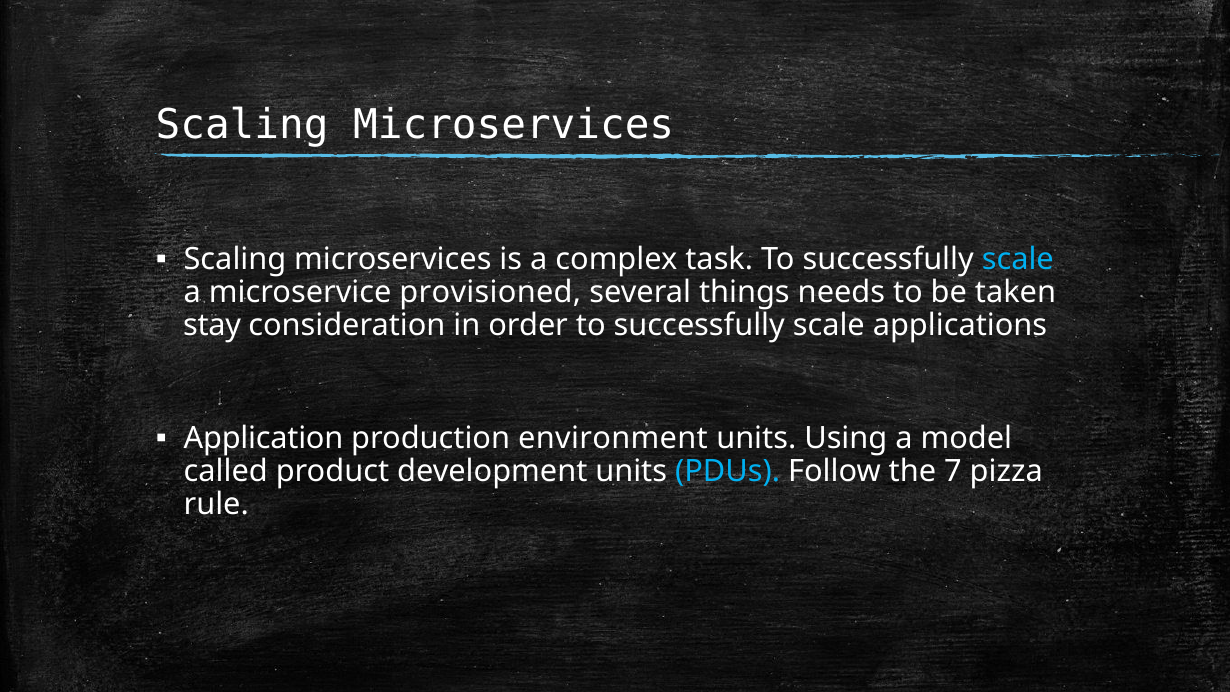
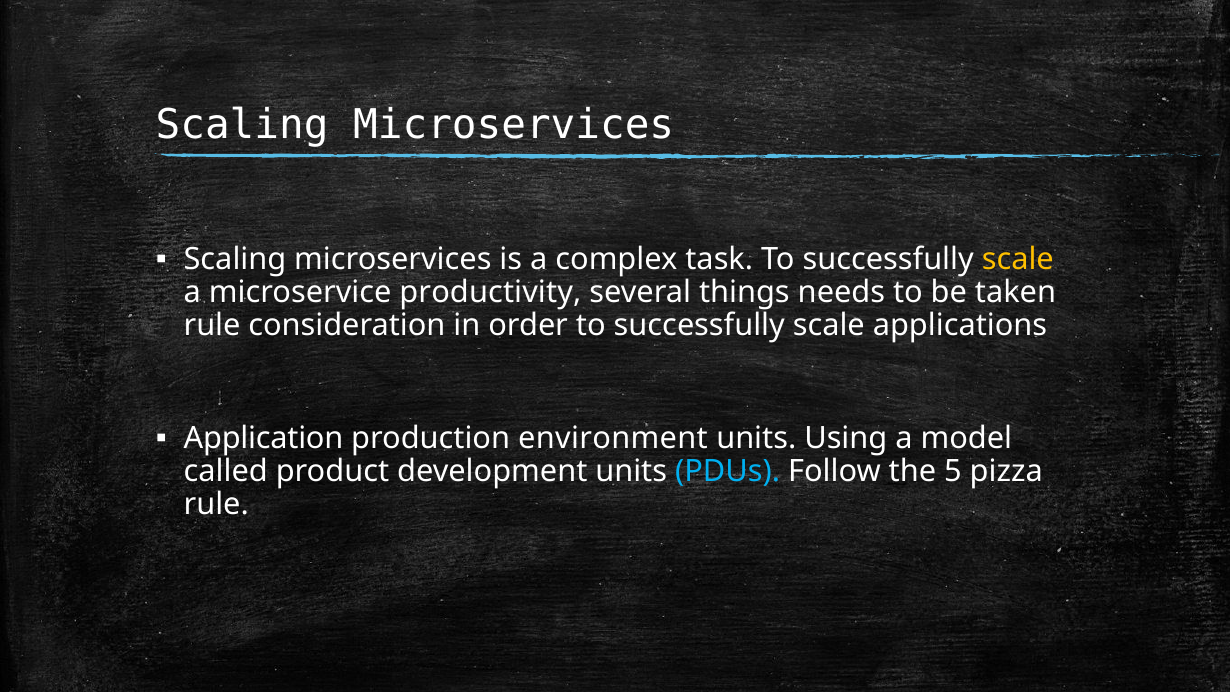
scale colour: light blue -> yellow (1018, 259)
provisioned: provisioned -> productivity (490, 293)
stay: stay -> rule (212, 326)
7: 7 -> 5 (953, 472)
